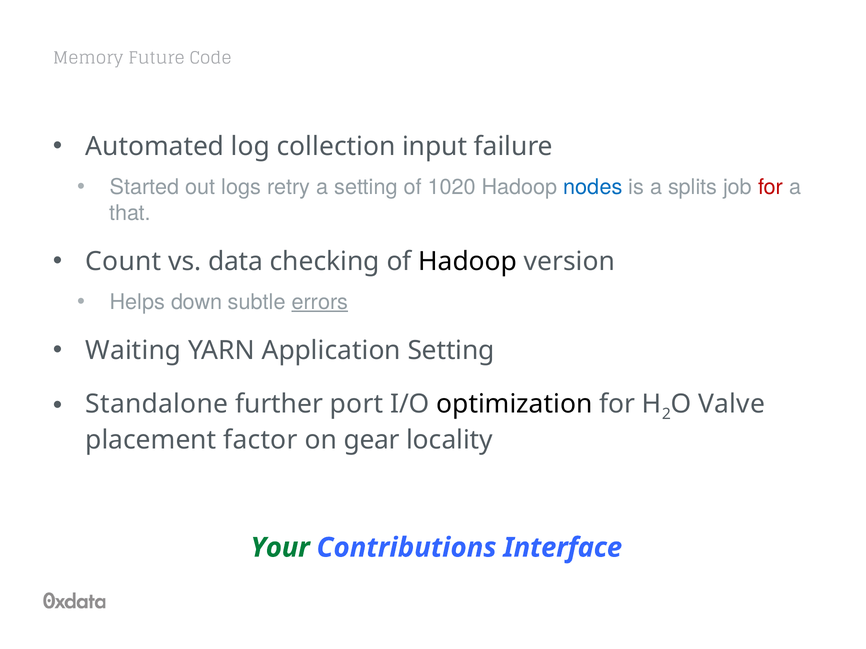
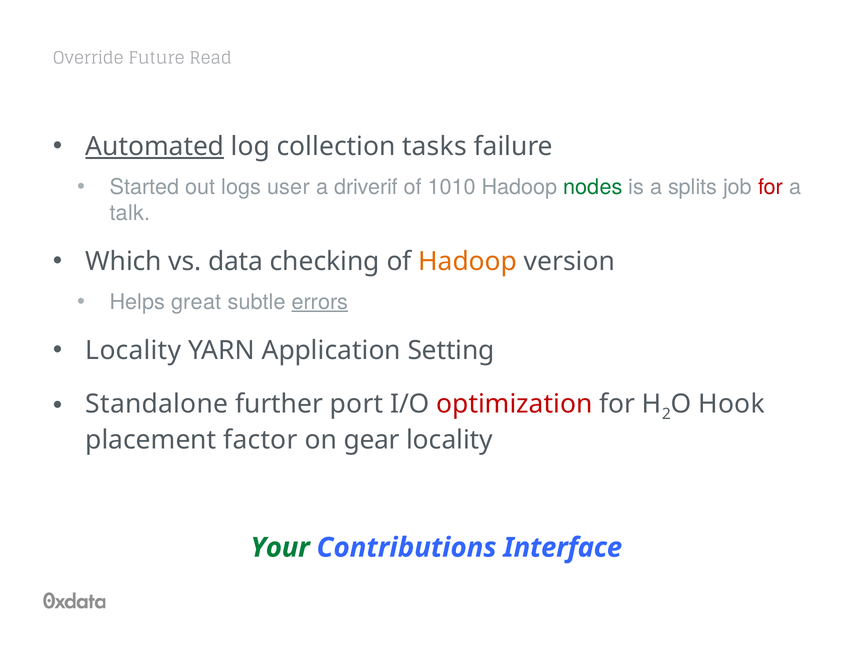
Memory: Memory -> Override (88, 58)
Code: Code -> Read (211, 58)
Automated underline: none -> present (155, 147)
input: input -> tasks (434, 147)
retry: retry -> user (289, 187)
a setting: setting -> driverif (366, 187)
1020: 1020 -> 1010 (452, 187)
nodes colour: blue -> green (593, 187)
that: that -> talk (130, 213)
Count: Count -> Which (124, 262)
Hadoop colour: black -> orange (468, 262)
down: down -> great (196, 302)
Waiting: Waiting -> Locality (133, 351)
optimization colour: black -> red (514, 404)
Valve: Valve -> Hook (732, 404)
